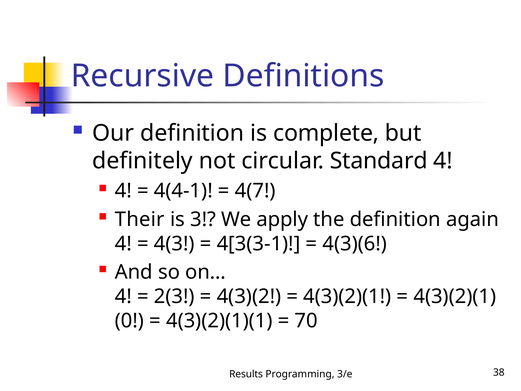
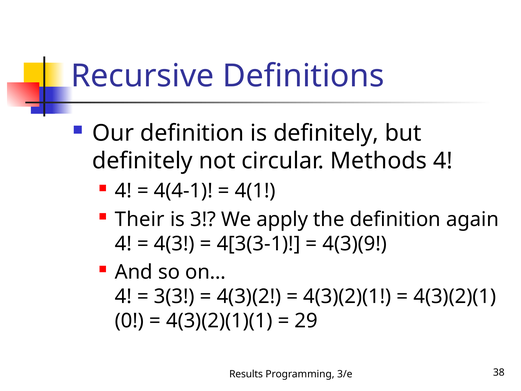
is complete: complete -> definitely (326, 133)
Standard: Standard -> Methods (379, 161)
4(7: 4(7 -> 4(1 (255, 191)
4(3)(6: 4(3)(6 -> 4(3)(9 (355, 244)
2(3: 2(3 -> 3(3 (174, 296)
70: 70 -> 29 (306, 321)
